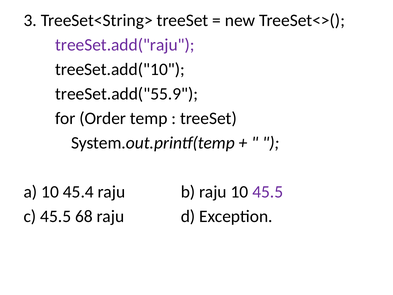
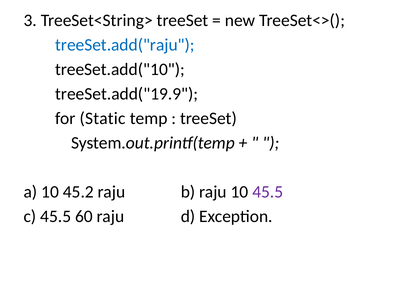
treeSet.add("raju colour: purple -> blue (125, 45)
treeSet.add("55.9: treeSet.add("55.9 -> treeSet.add("19.9 (127, 94)
Order: Order -> Static (103, 118)
45.4: 45.4 -> 45.2 (78, 192)
68: 68 -> 60 (84, 216)
